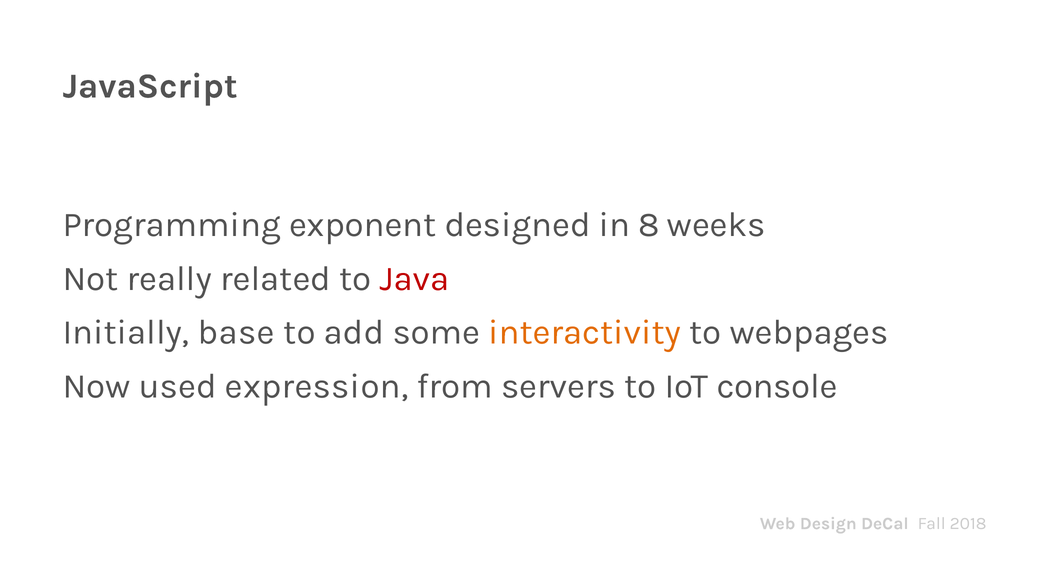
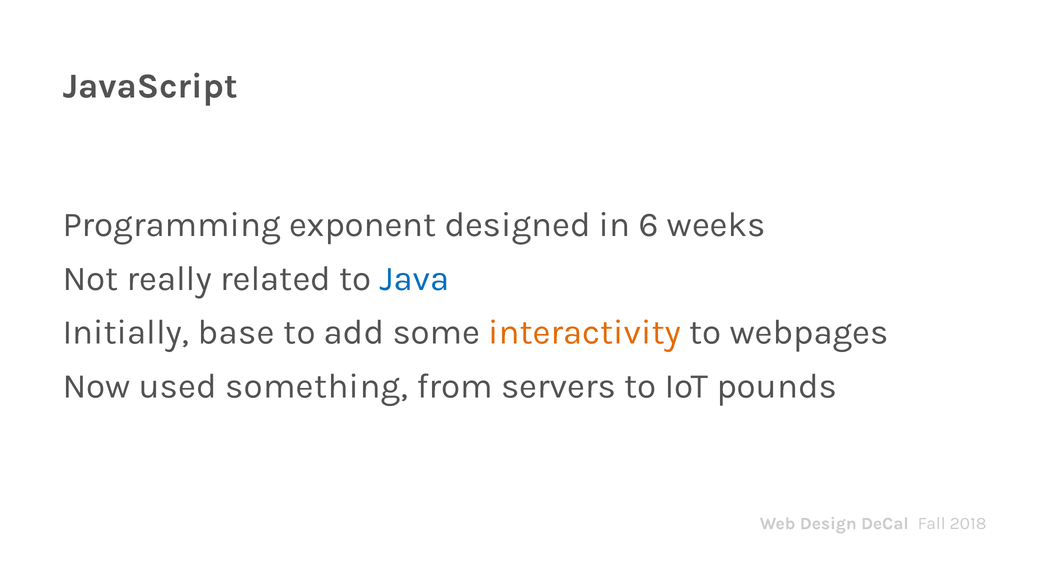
8: 8 -> 6 (649, 225)
Java colour: red -> blue (414, 279)
expression: expression -> something (317, 386)
console: console -> pounds (777, 386)
